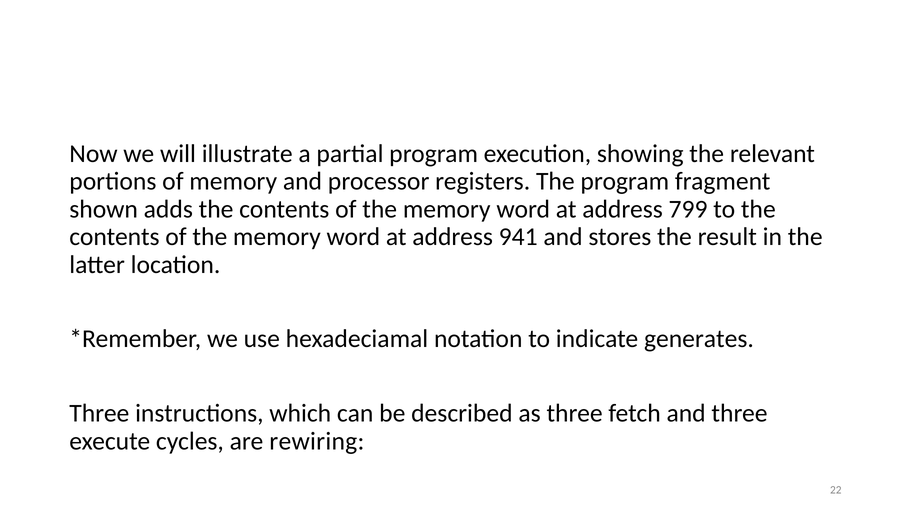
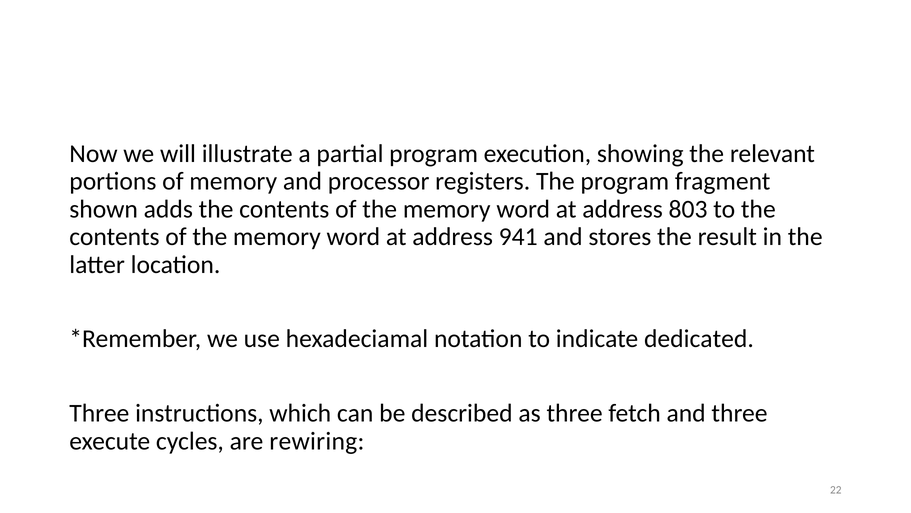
799: 799 -> 803 (688, 209)
generates: generates -> dedicated (699, 339)
